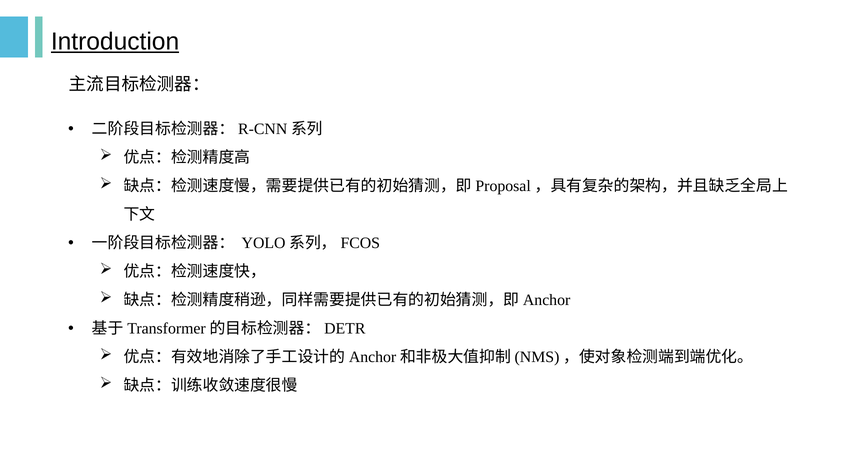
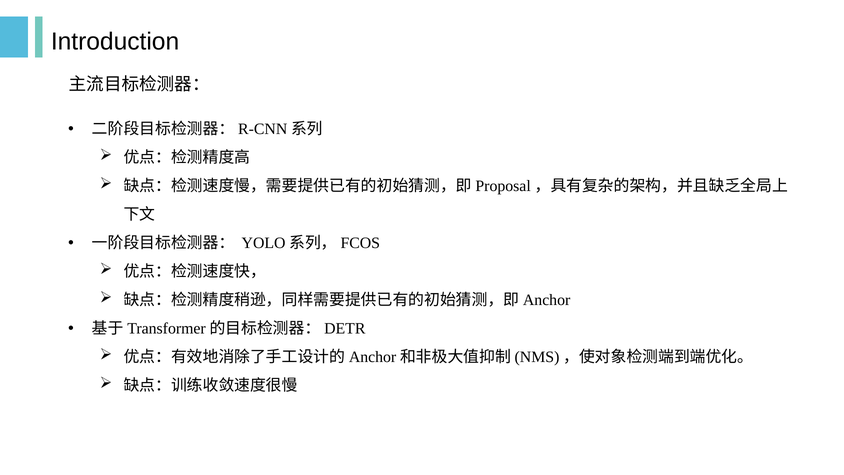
Introduction underline: present -> none (115, 41)
